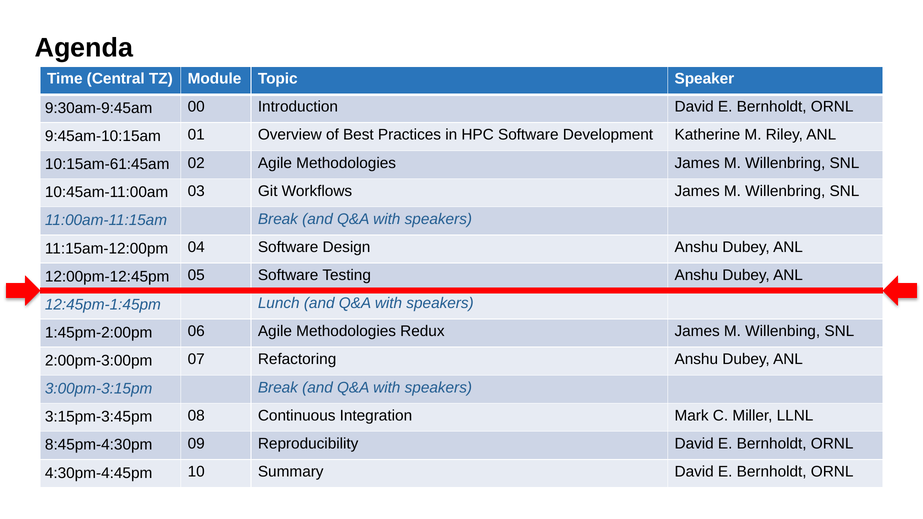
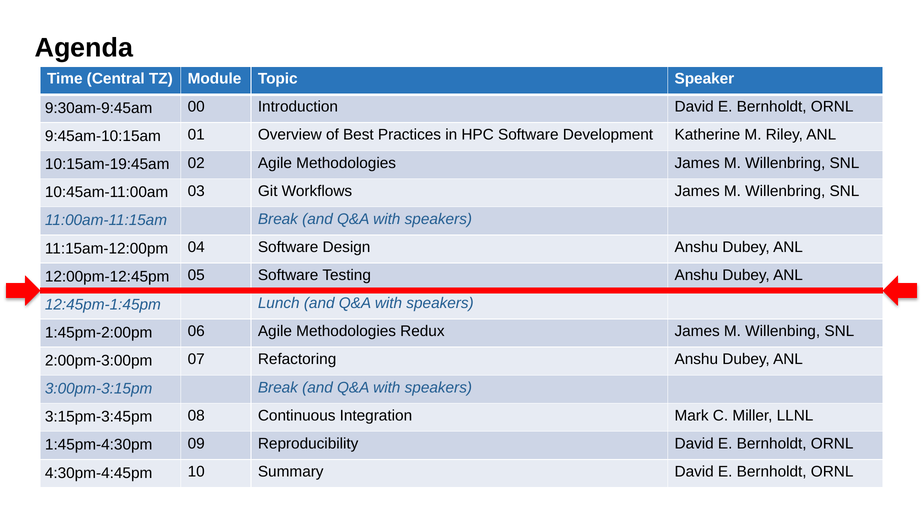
10:15am-61:45am: 10:15am-61:45am -> 10:15am-19:45am (107, 164)
8:45pm-4:30pm: 8:45pm-4:30pm -> 1:45pm-4:30pm (99, 445)
